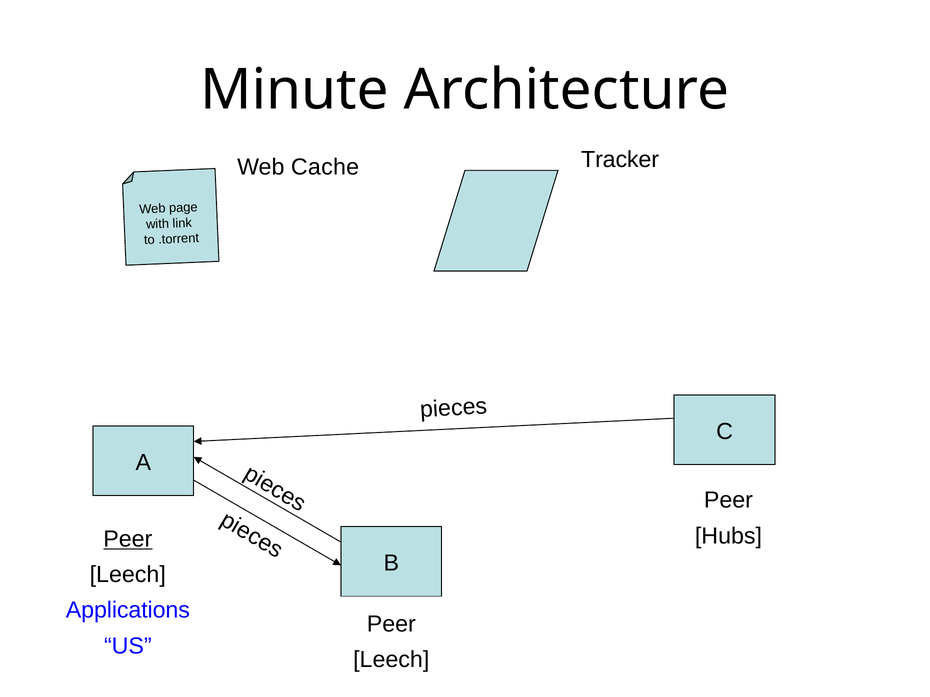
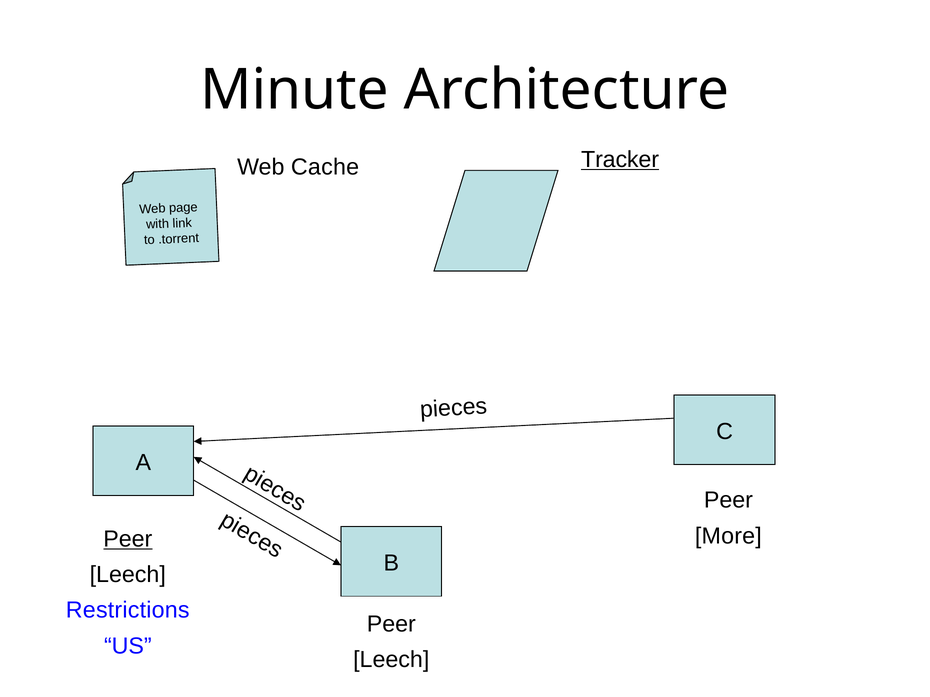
Tracker underline: none -> present (620, 160)
Hubs: Hubs -> More (728, 536)
Applications: Applications -> Restrictions (128, 611)
